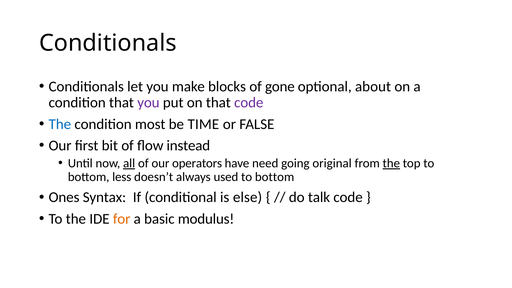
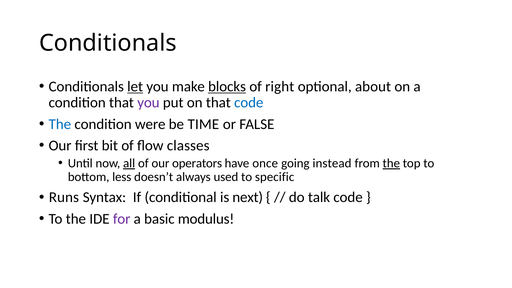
let underline: none -> present (135, 87)
blocks underline: none -> present (227, 87)
gone: gone -> right (280, 87)
code colour: purple -> blue (249, 103)
most: most -> were (150, 124)
instead: instead -> classes (188, 146)
need: need -> once (265, 163)
original: original -> instead (332, 163)
bottom: bottom -> specific (275, 177)
Ones: Ones -> Runs (64, 197)
else: else -> next (248, 197)
for colour: orange -> purple (122, 219)
